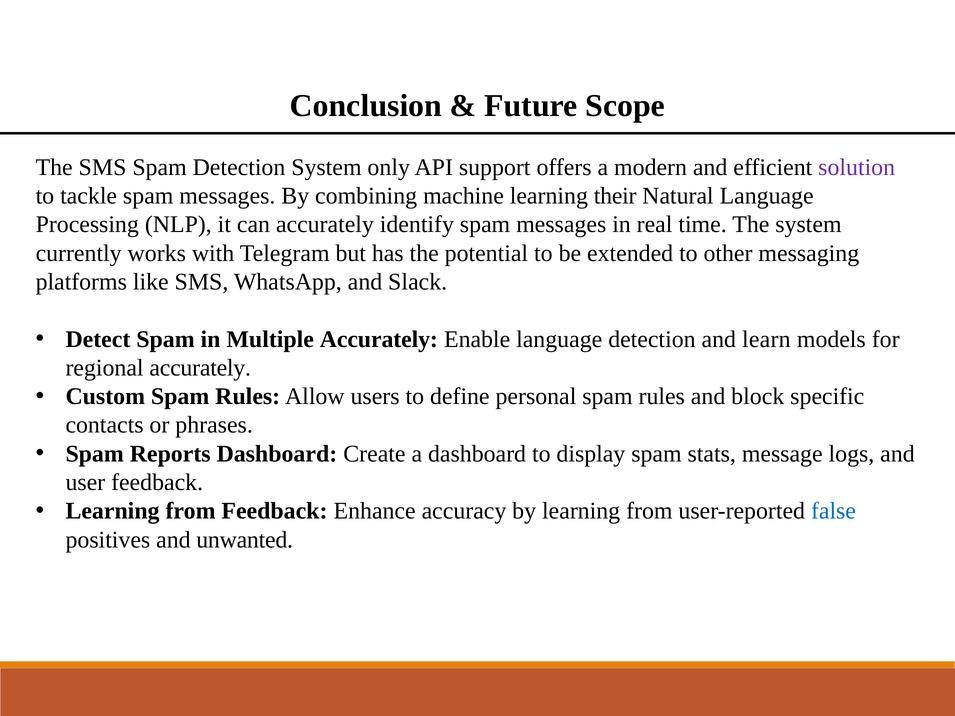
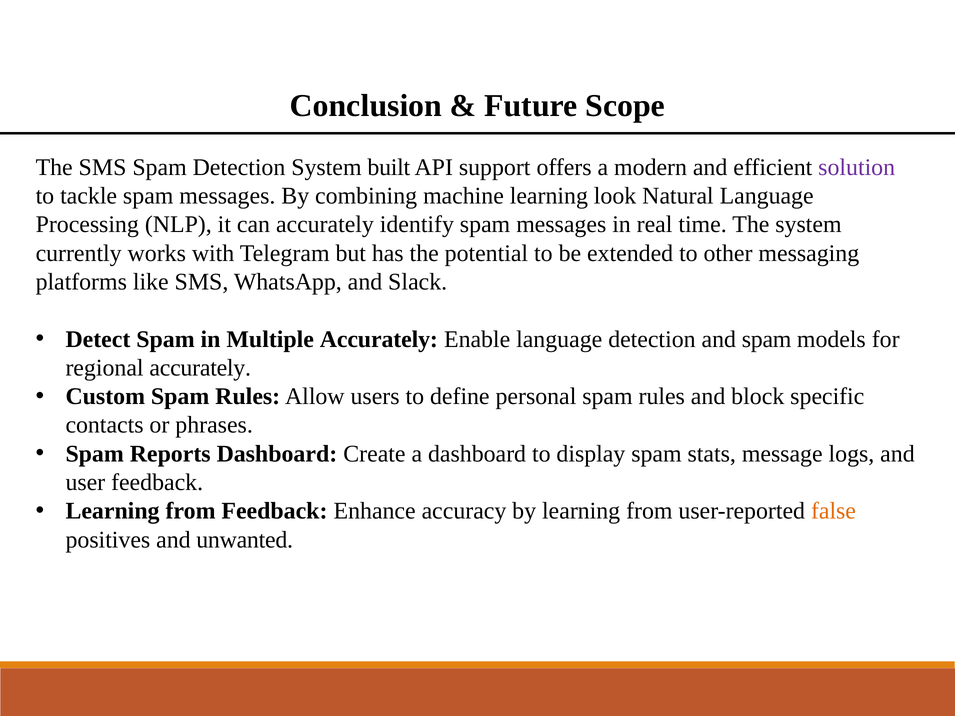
only: only -> built (389, 167)
their: their -> look (615, 196)
and learn: learn -> spam (767, 339)
false colour: blue -> orange (833, 511)
